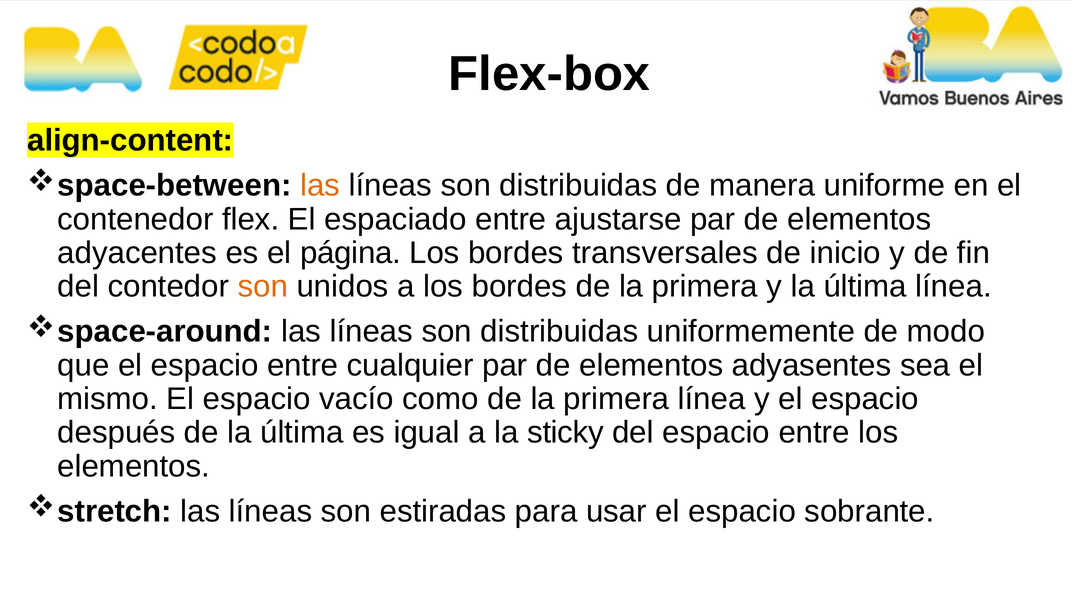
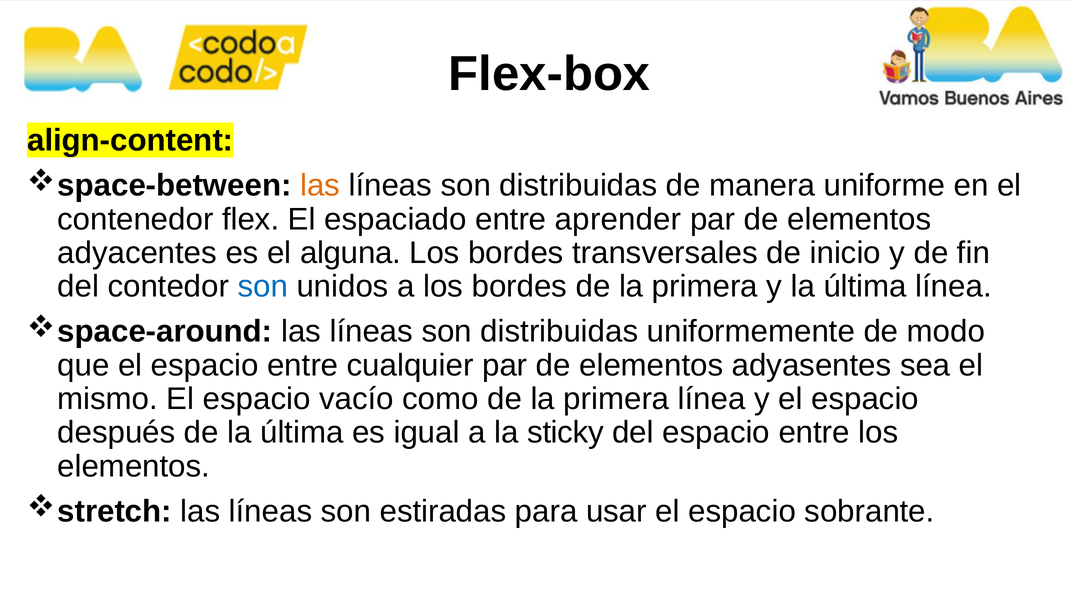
ajustarse: ajustarse -> aprender (618, 219)
página: página -> alguna (350, 253)
son colour: orange -> blue (263, 287)
